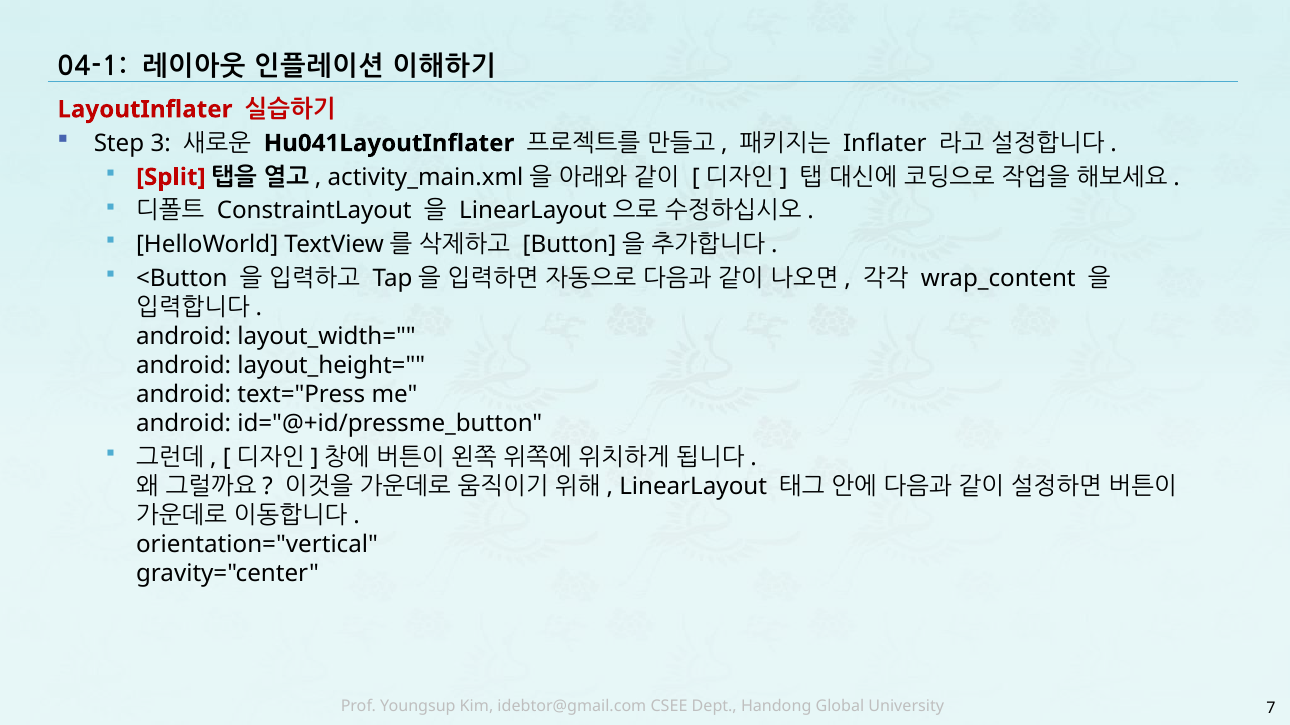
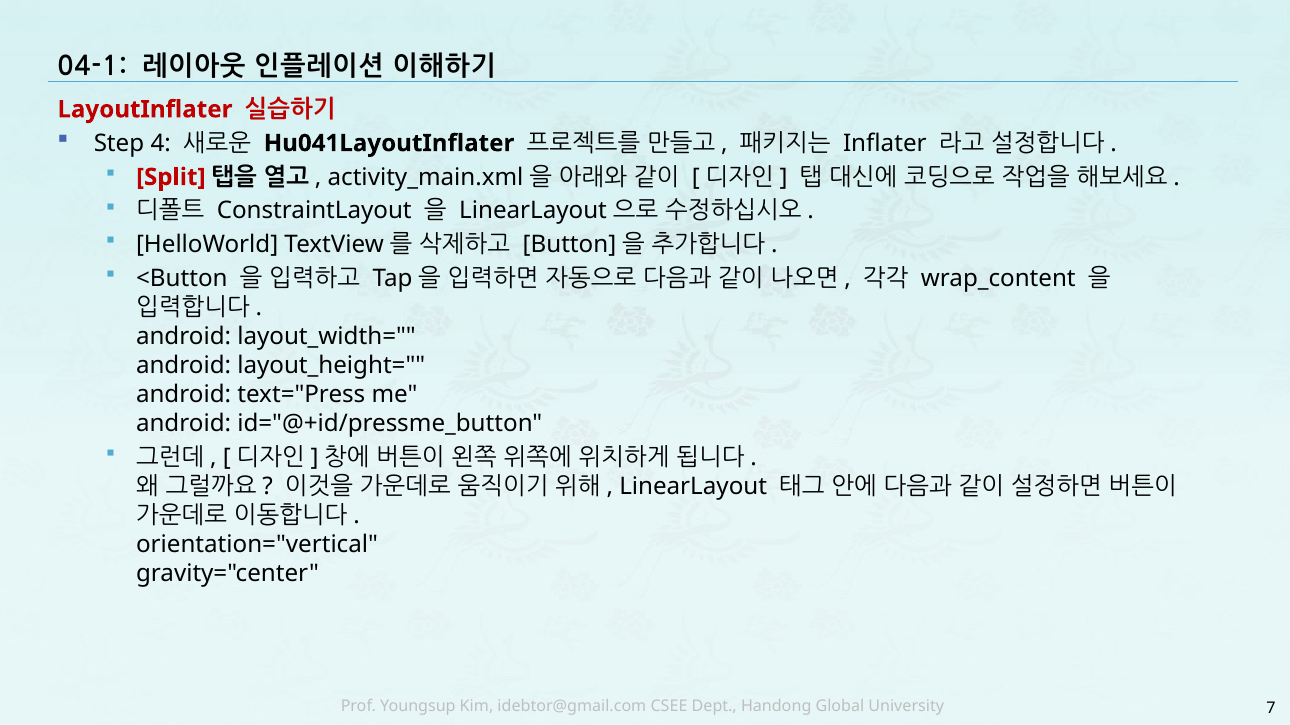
3: 3 -> 4 (161, 143)
